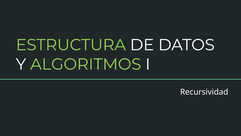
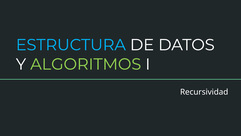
ESTRUCTURA colour: light green -> light blue (71, 45)
